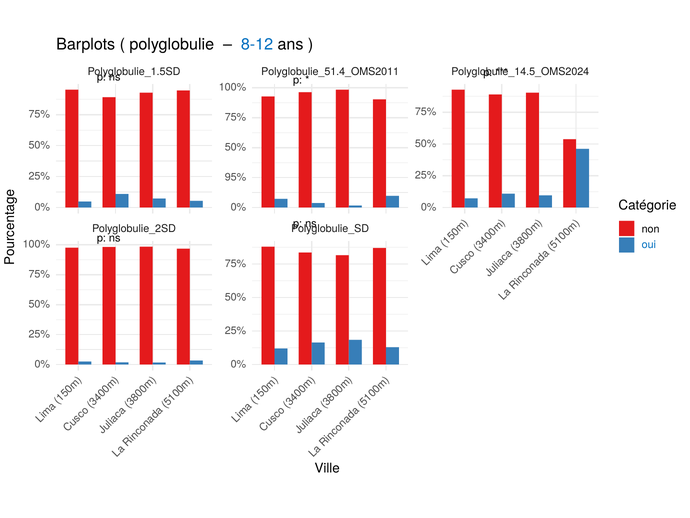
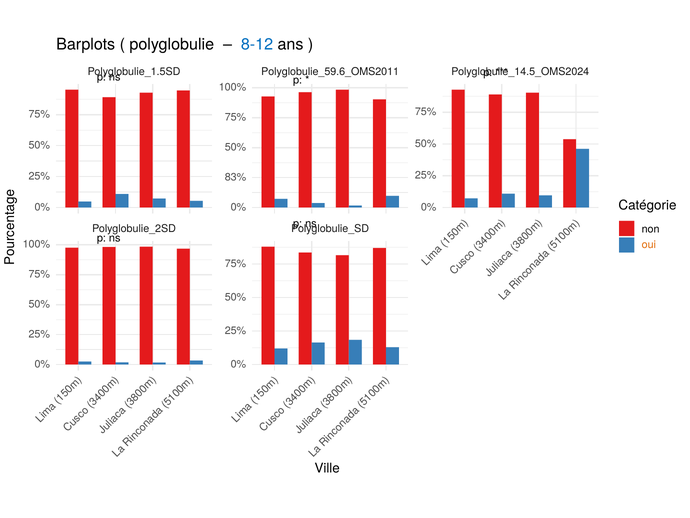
Polyglobulie_51.4_OMS2011: Polyglobulie_51.4_OMS2011 -> Polyglobulie_59.6_OMS2011 (330, 72)
95%: 95% -> 83% (235, 177)
oui colour: blue -> orange (649, 244)
